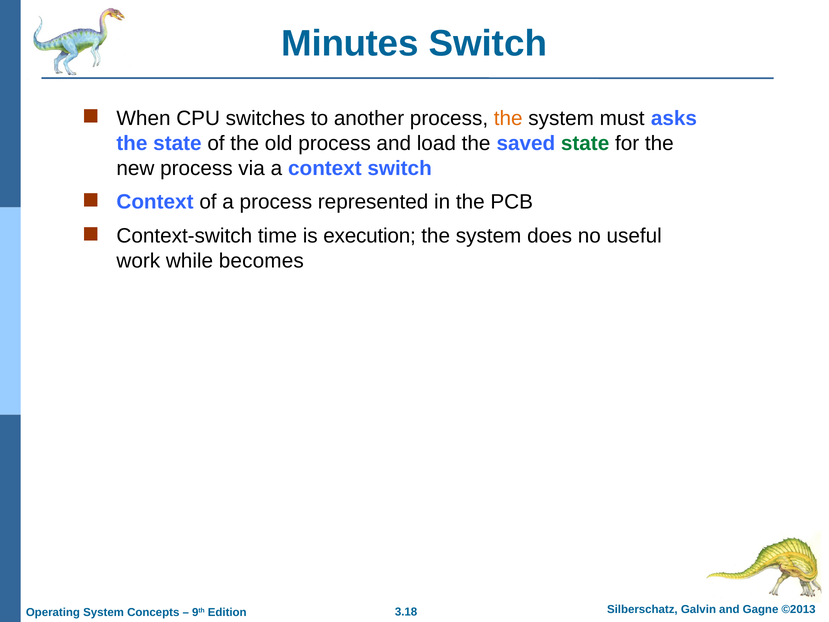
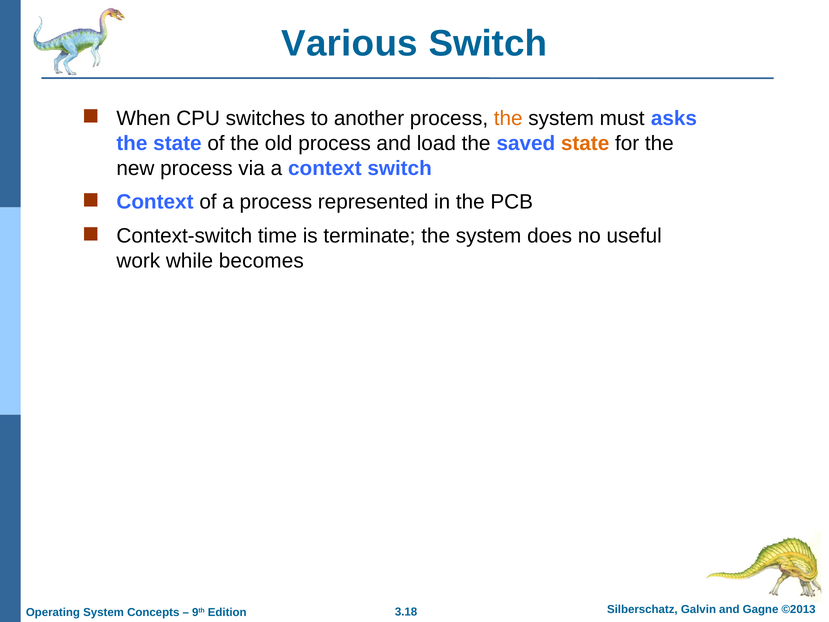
Minutes: Minutes -> Various (350, 44)
state colour: green -> orange (585, 143)
execution: execution -> terminate (369, 236)
